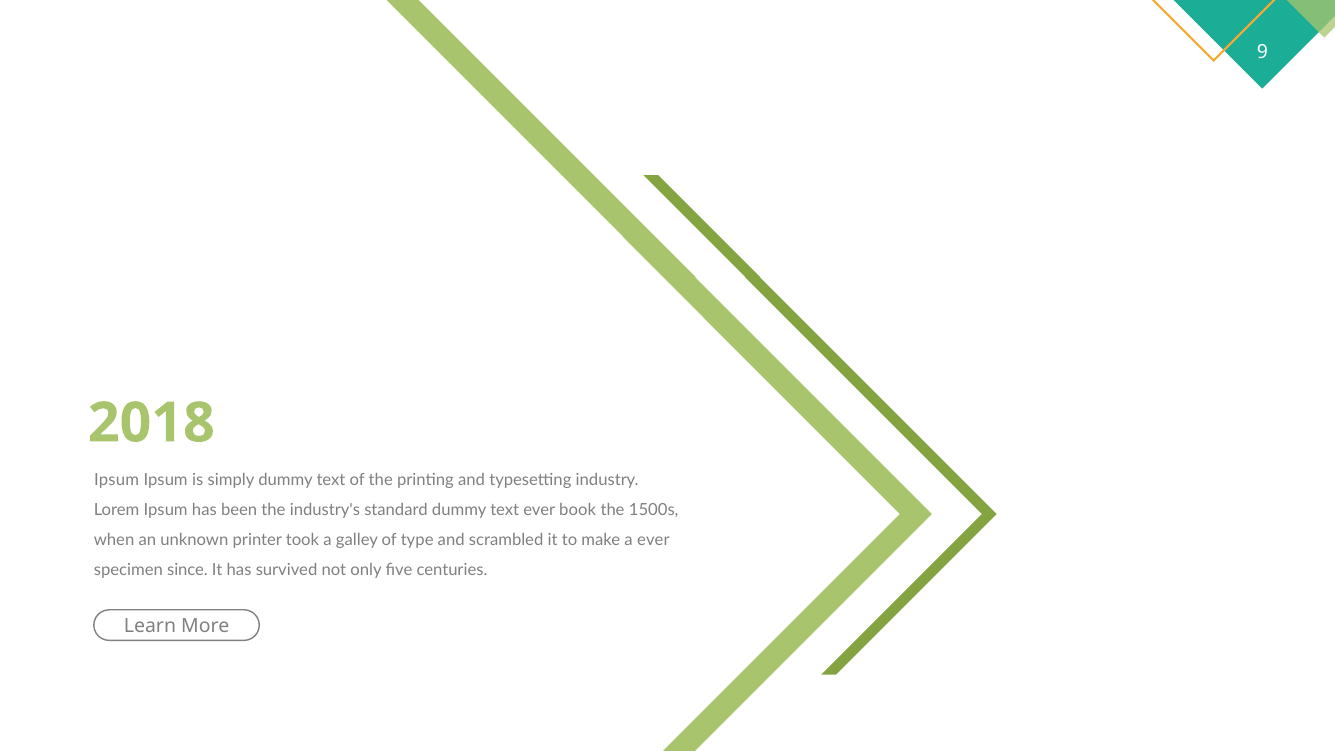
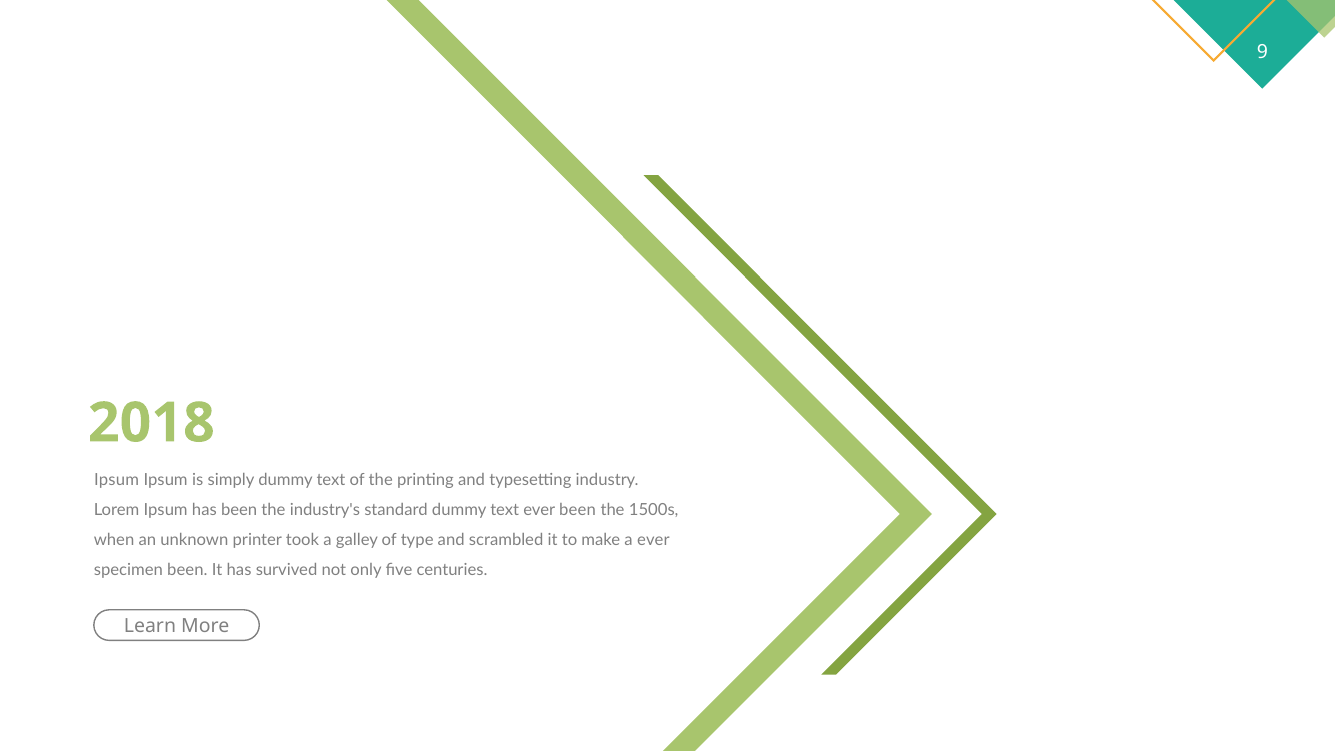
ever book: book -> been (578, 510)
specimen since: since -> been (187, 570)
